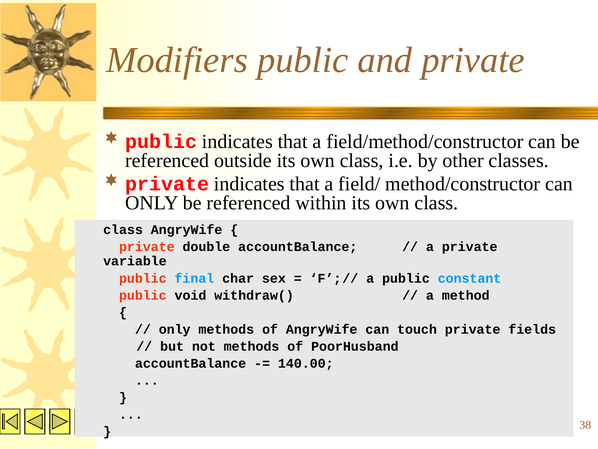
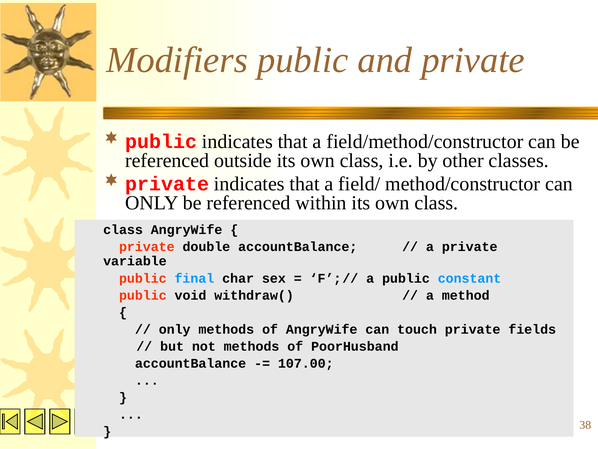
140.00: 140.00 -> 107.00 (306, 363)
